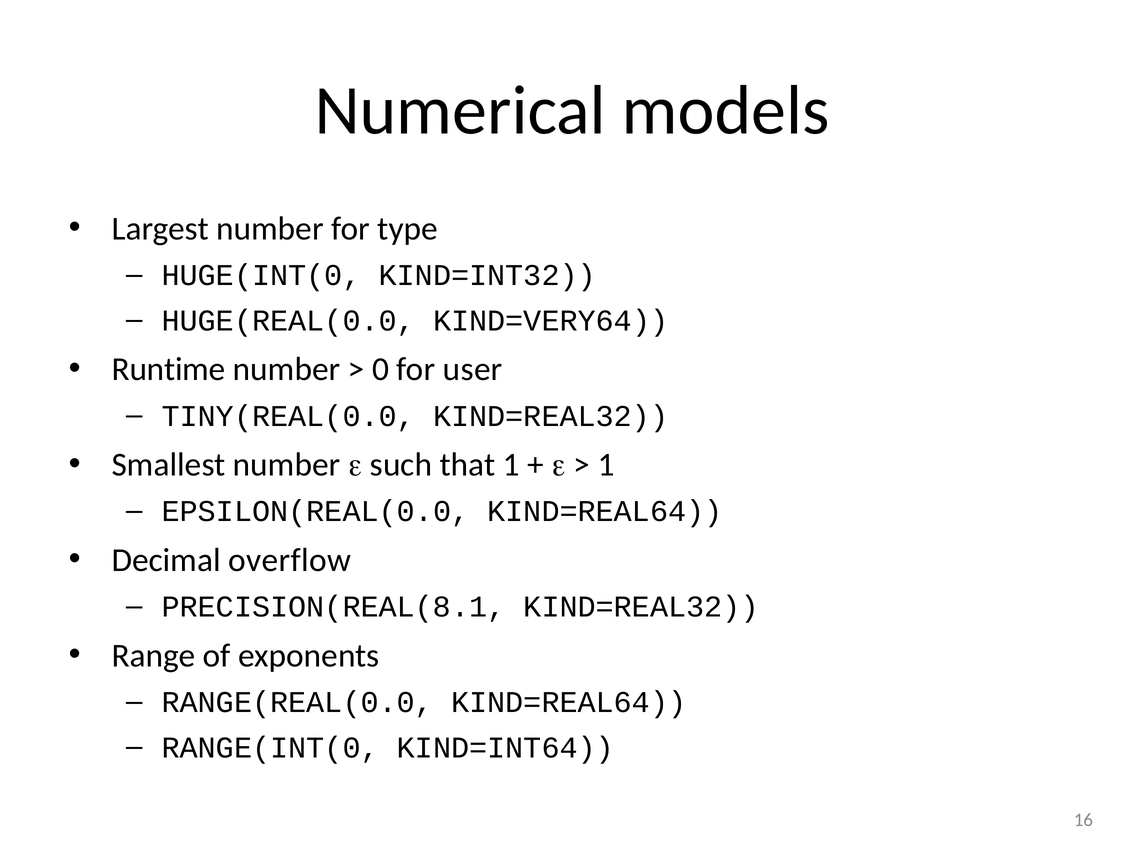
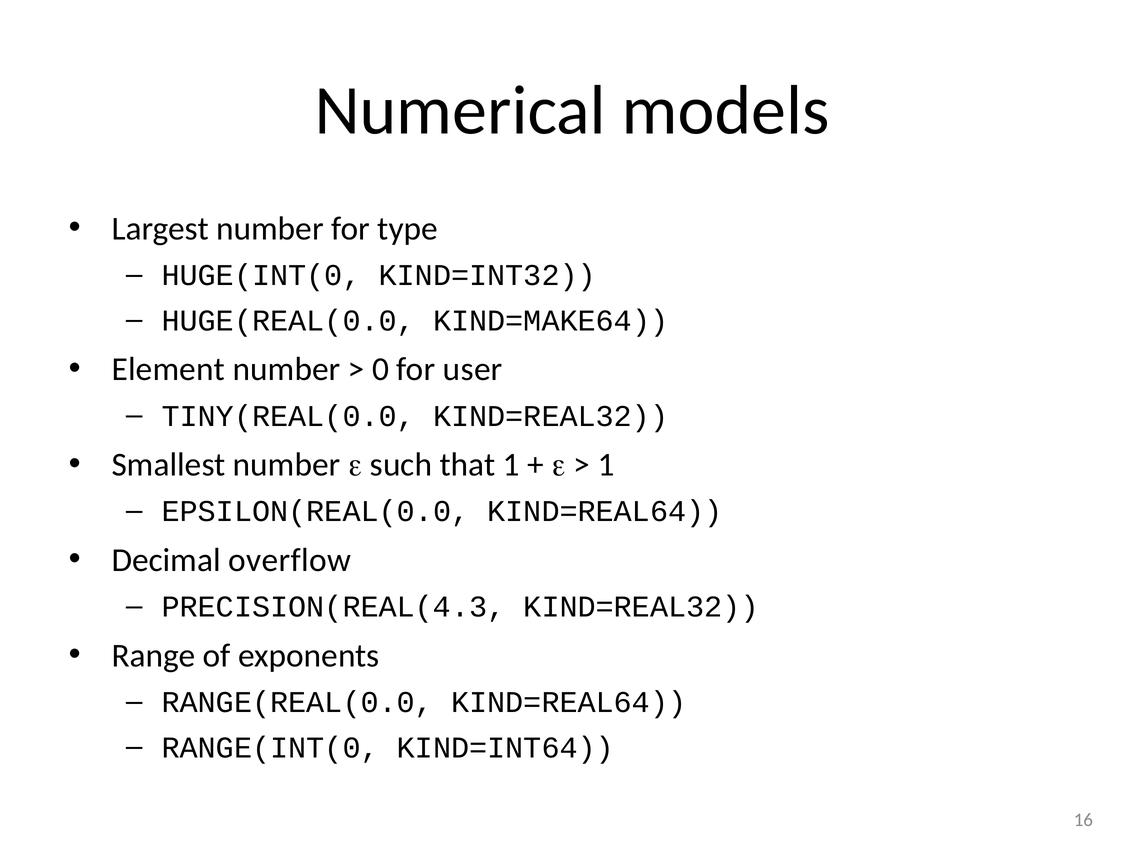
KIND=VERY64: KIND=VERY64 -> KIND=MAKE64 (551, 321)
Runtime: Runtime -> Element (168, 369)
PRECISION(REAL(8.1: PRECISION(REAL(8.1 -> PRECISION(REAL(4.3 (334, 607)
